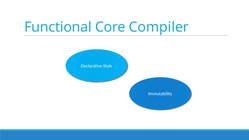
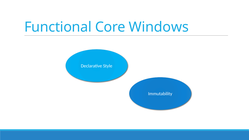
Compiler: Compiler -> Windows (159, 27)
